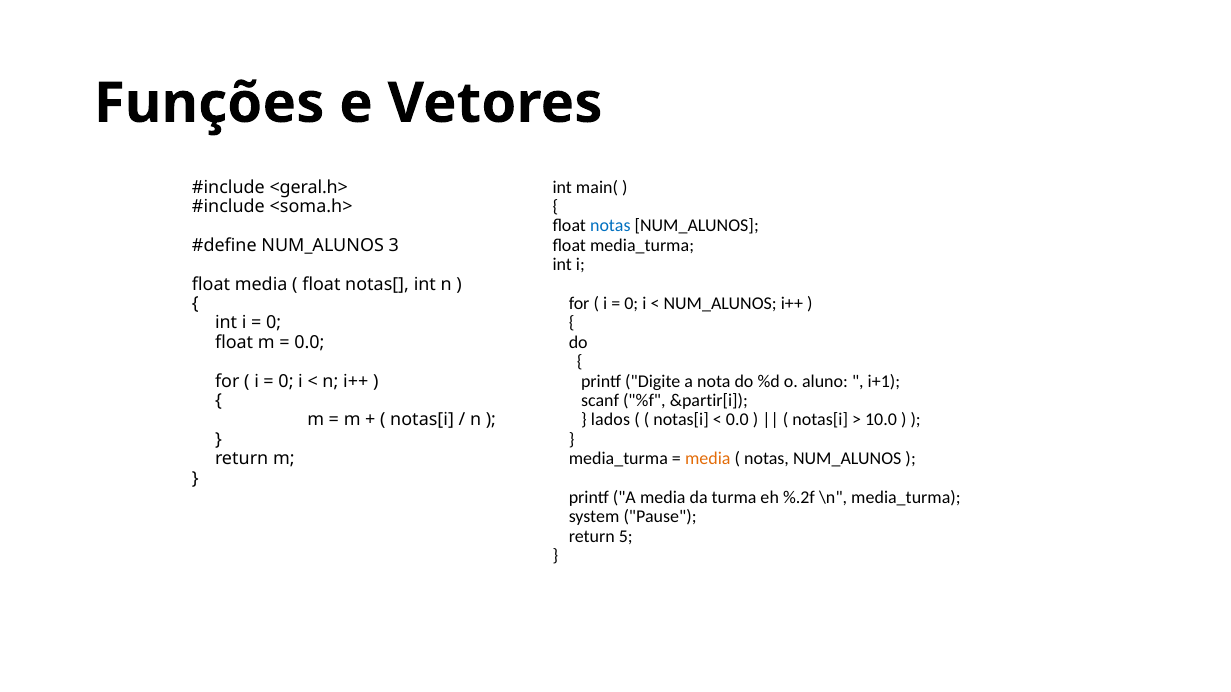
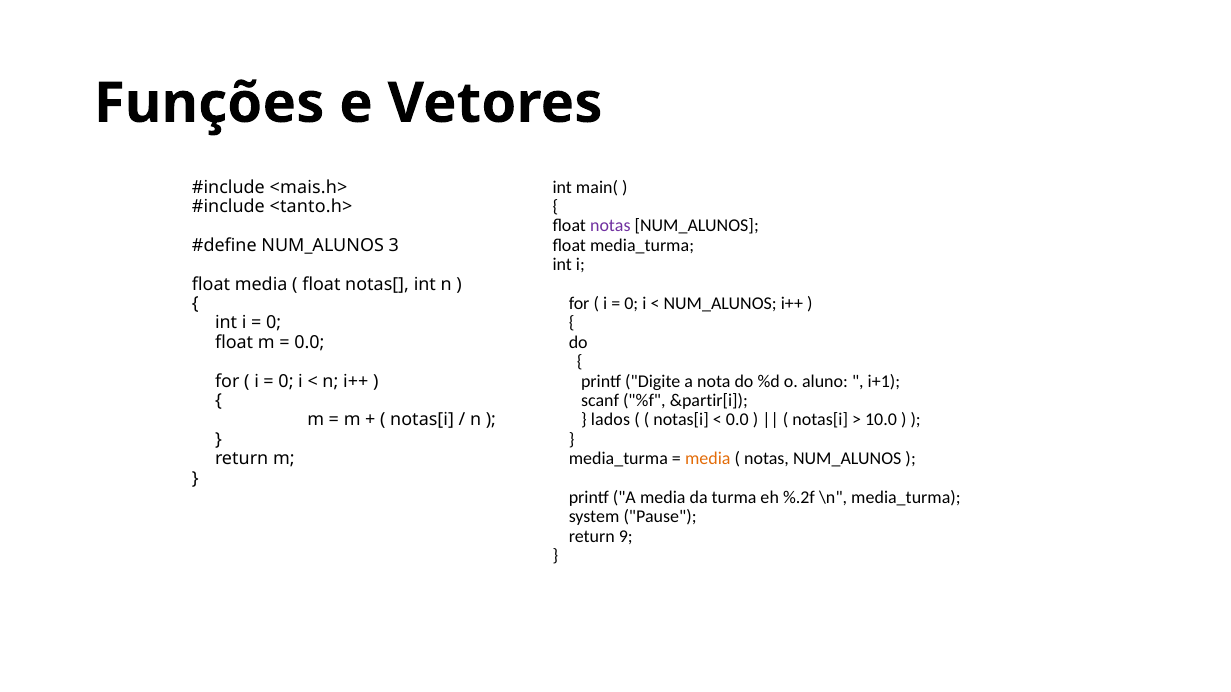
<geral.h>: <geral.h> -> <mais.h> (309, 187)
<soma.h>: <soma.h> -> <tanto.h> (311, 207)
notas colour: blue -> purple (610, 226)
5: 5 -> 9 (626, 537)
